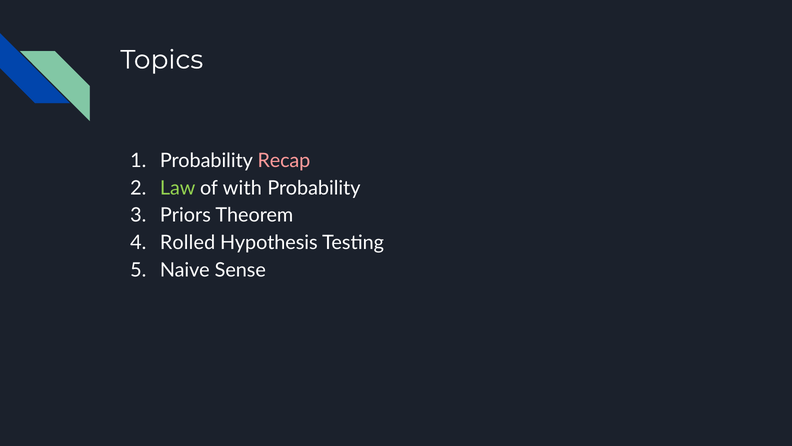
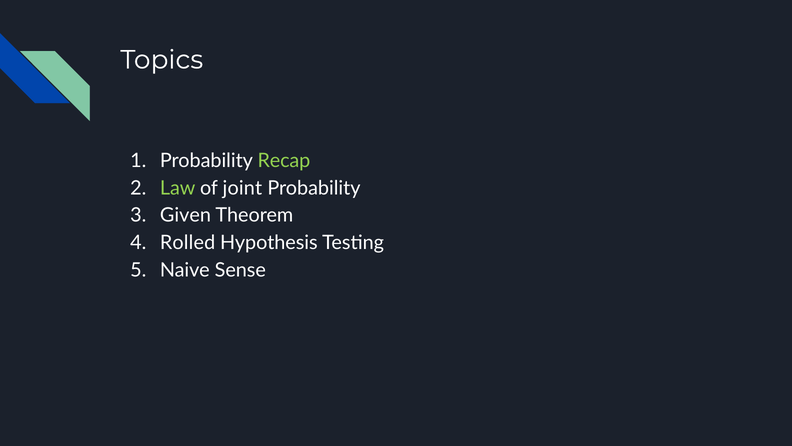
Recap colour: pink -> light green (284, 161)
with: with -> joint (242, 188)
Priors: Priors -> Given (185, 215)
